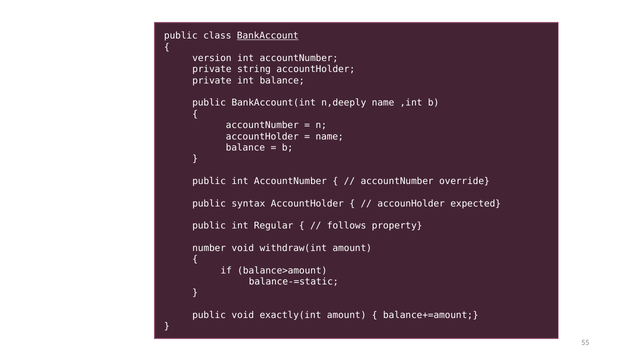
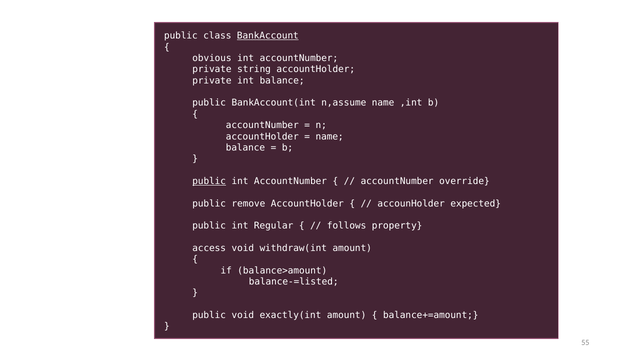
version: version -> obvious (212, 58)
n,deeply: n,deeply -> n,assume (344, 103)
public underline: none -> present (209, 181)
syntax: syntax -> remove (248, 203)
number: number -> access (209, 248)
balance-=static: balance-=static -> balance-=listed (294, 282)
